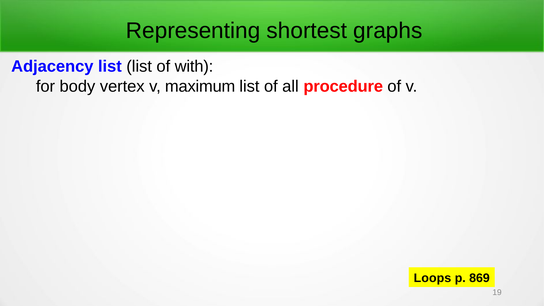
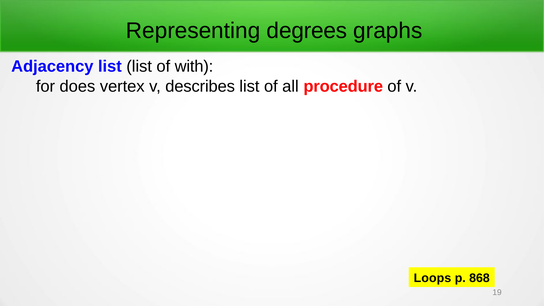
shortest: shortest -> degrees (307, 31)
body: body -> does (77, 86)
maximum: maximum -> describes (200, 86)
869: 869 -> 868 (479, 278)
